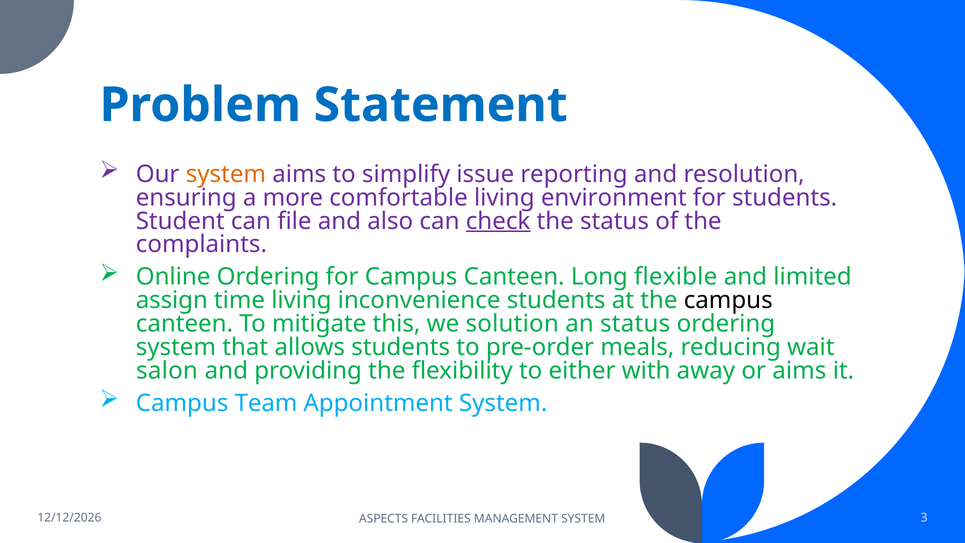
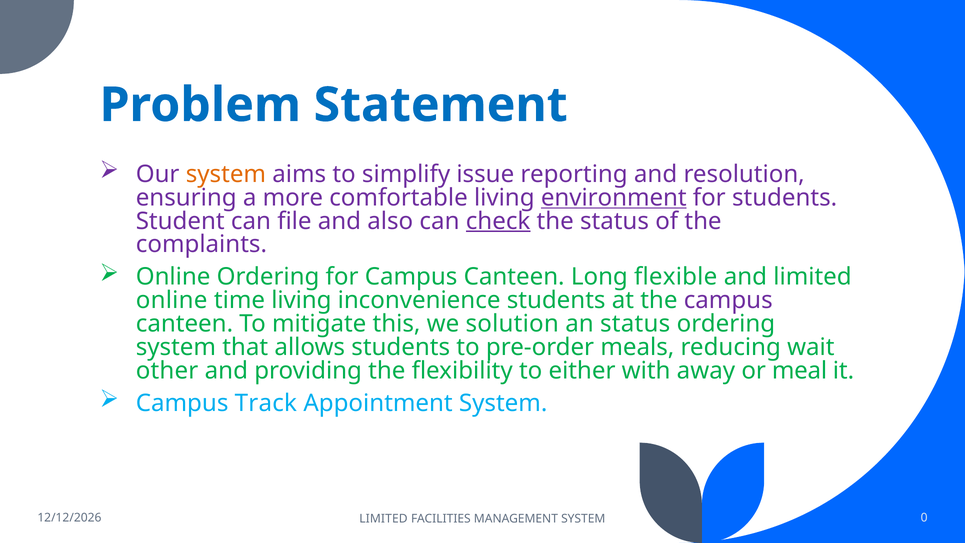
environment underline: none -> present (614, 198)
assign: assign -> online (172, 300)
campus colour: black -> purple (728, 300)
salon: salon -> other (167, 371)
or aims: aims -> meal (799, 371)
Team: Team -> Track (266, 403)
ASPECTS: ASPECTS -> LIMITED (383, 518)
3: 3 -> 0 (924, 517)
